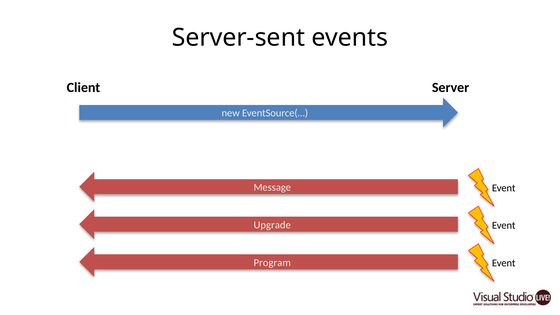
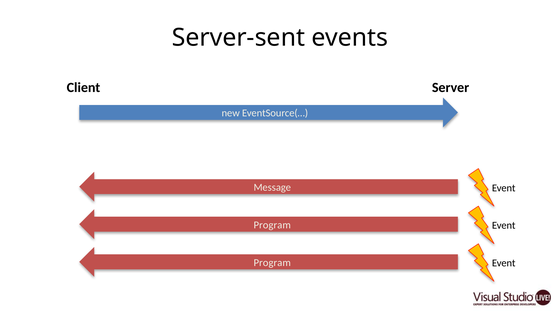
Upgrade: Upgrade -> Program (272, 225)
